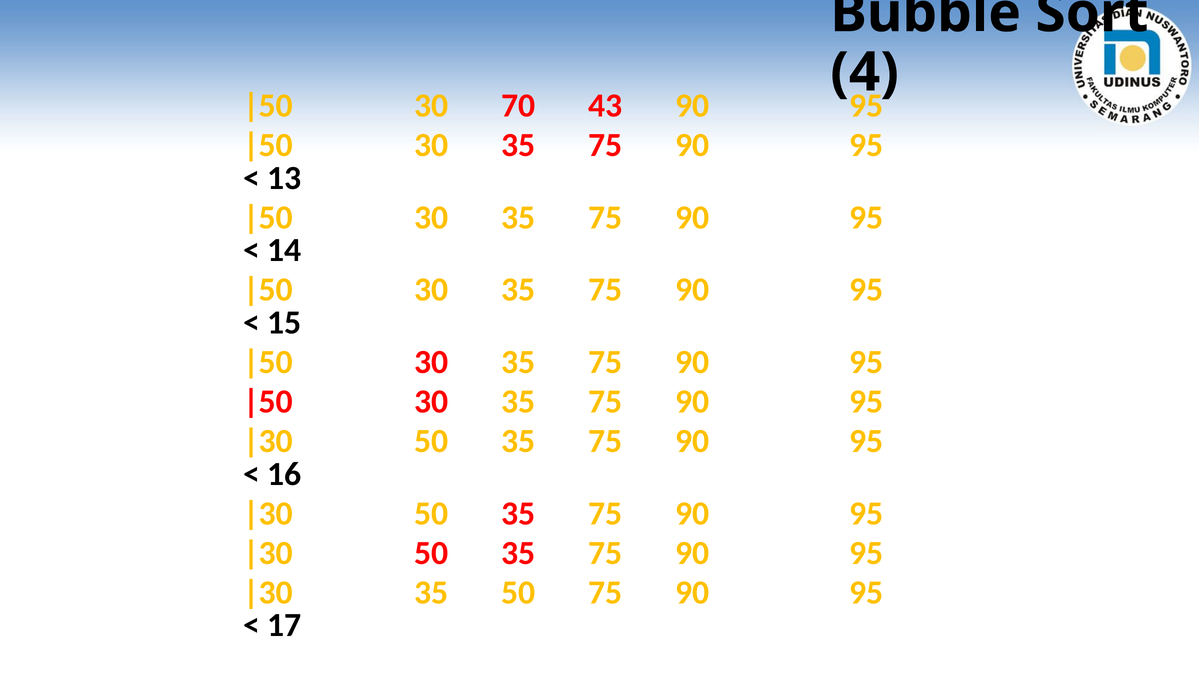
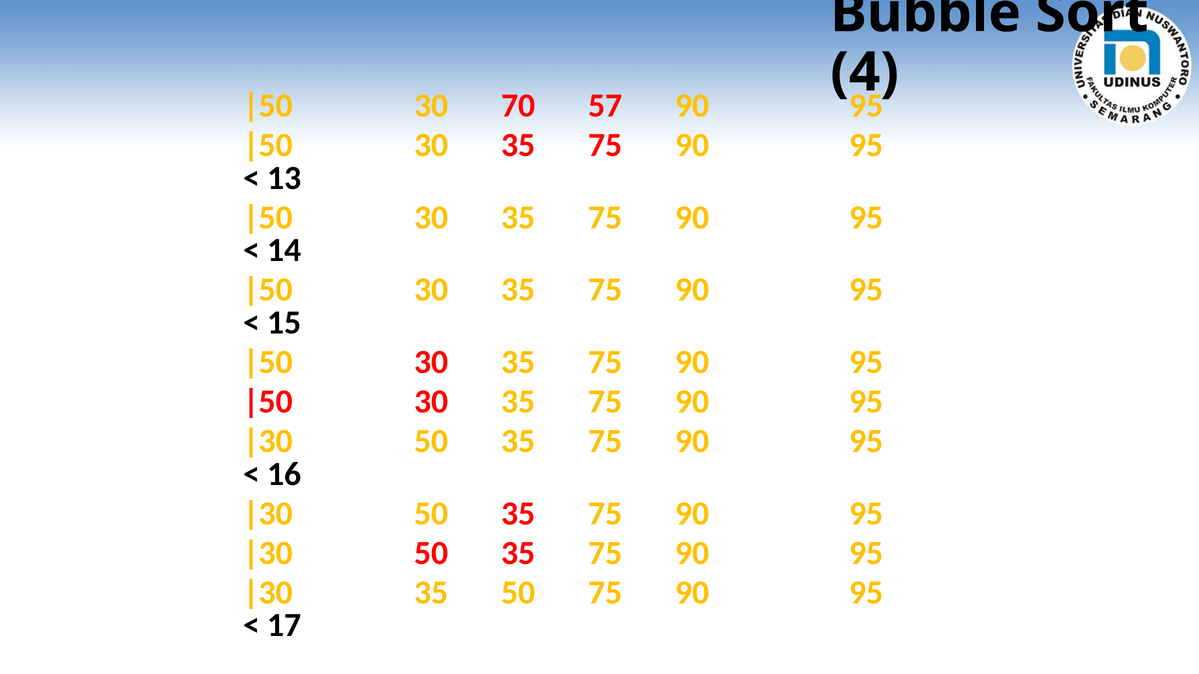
43: 43 -> 57 (605, 106)
